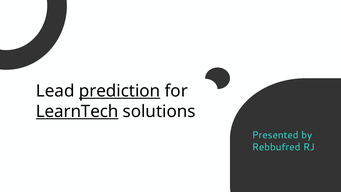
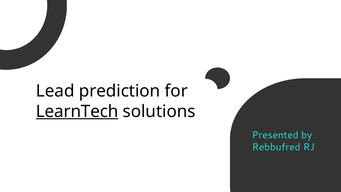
prediction underline: present -> none (120, 91)
